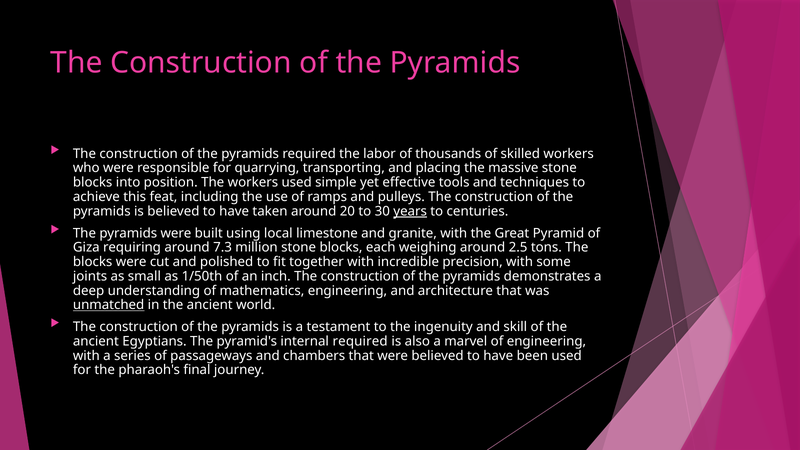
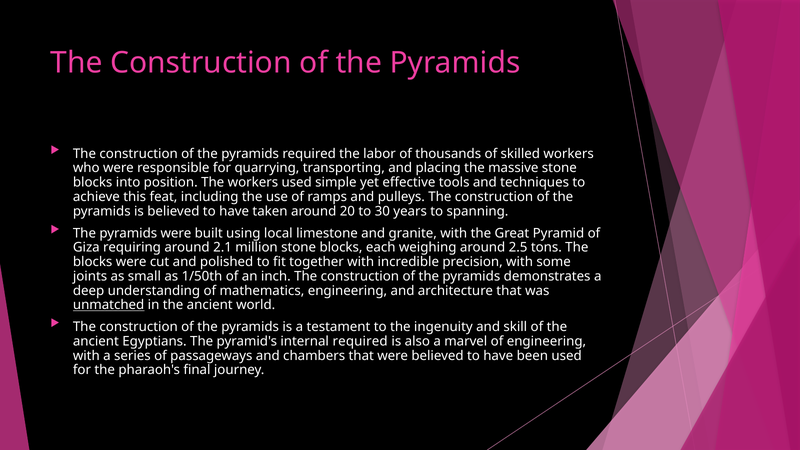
years underline: present -> none (410, 211)
centuries: centuries -> spanning (477, 211)
7.3: 7.3 -> 2.1 (223, 248)
